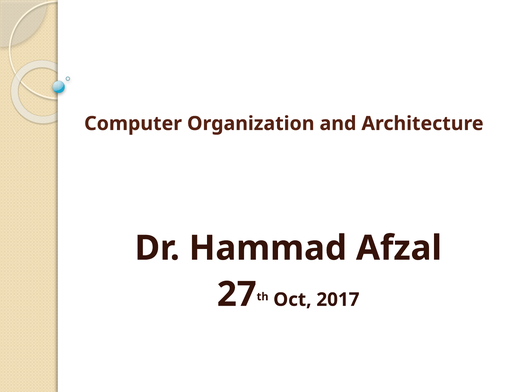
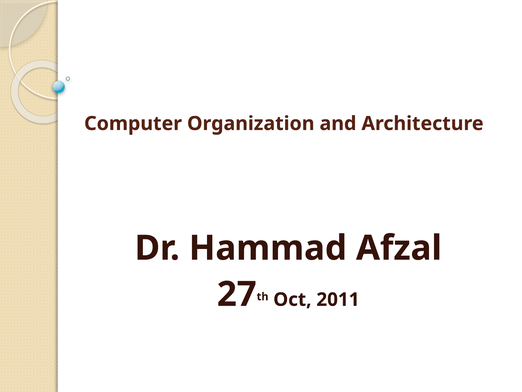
2017: 2017 -> 2011 (338, 299)
